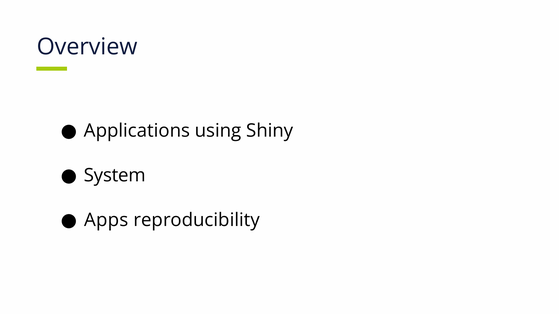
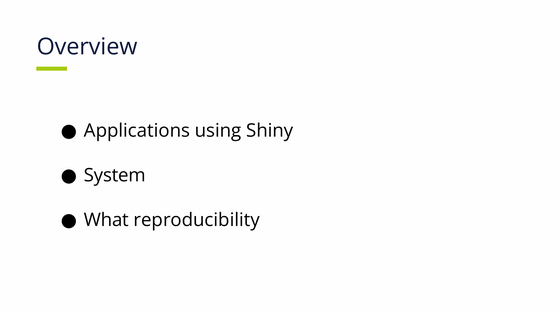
Apps: Apps -> What (106, 220)
